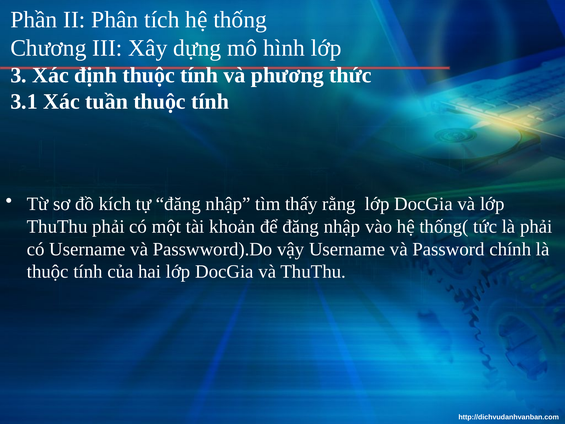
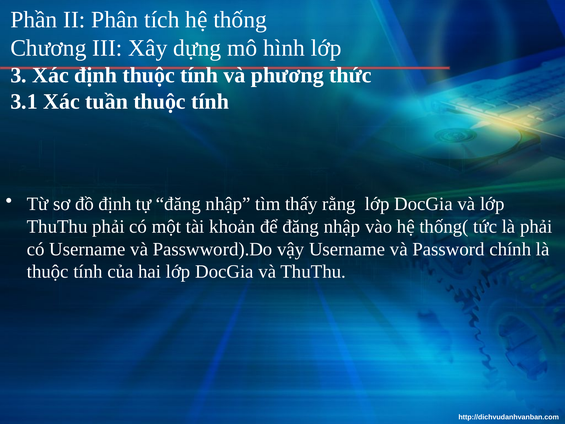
đồ kích: kích -> định (115, 204)
